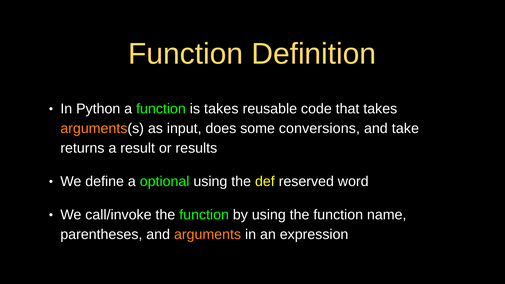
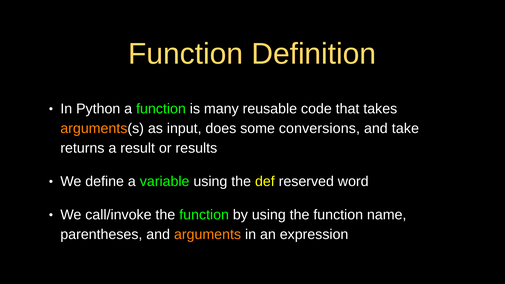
is takes: takes -> many (221, 109)
optional: optional -> variable (165, 182)
